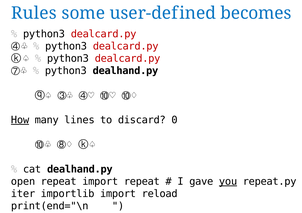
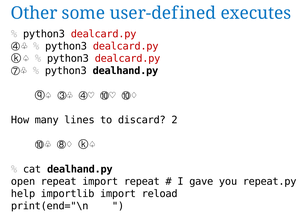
Rules: Rules -> Other (34, 13)
becomes: becomes -> executes (256, 13)
How underline: present -> none (20, 120)
0: 0 -> 2 (175, 120)
you underline: present -> none (228, 181)
iter: iter -> help (23, 194)
